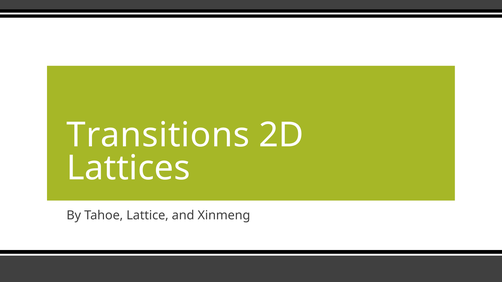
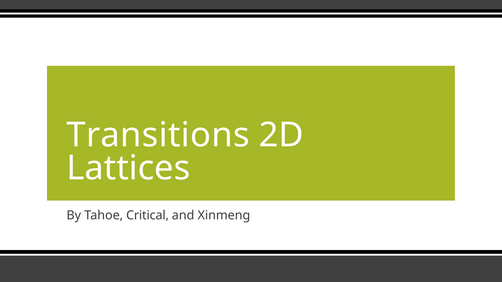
Lattice: Lattice -> Critical (148, 216)
